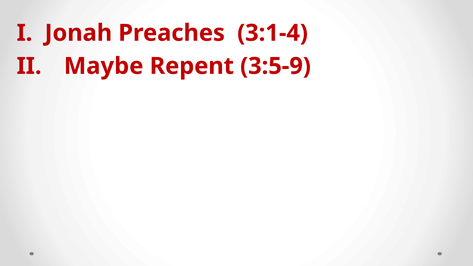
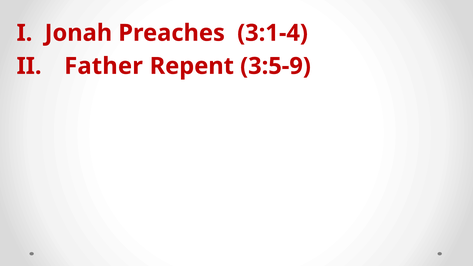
Maybe: Maybe -> Father (104, 66)
